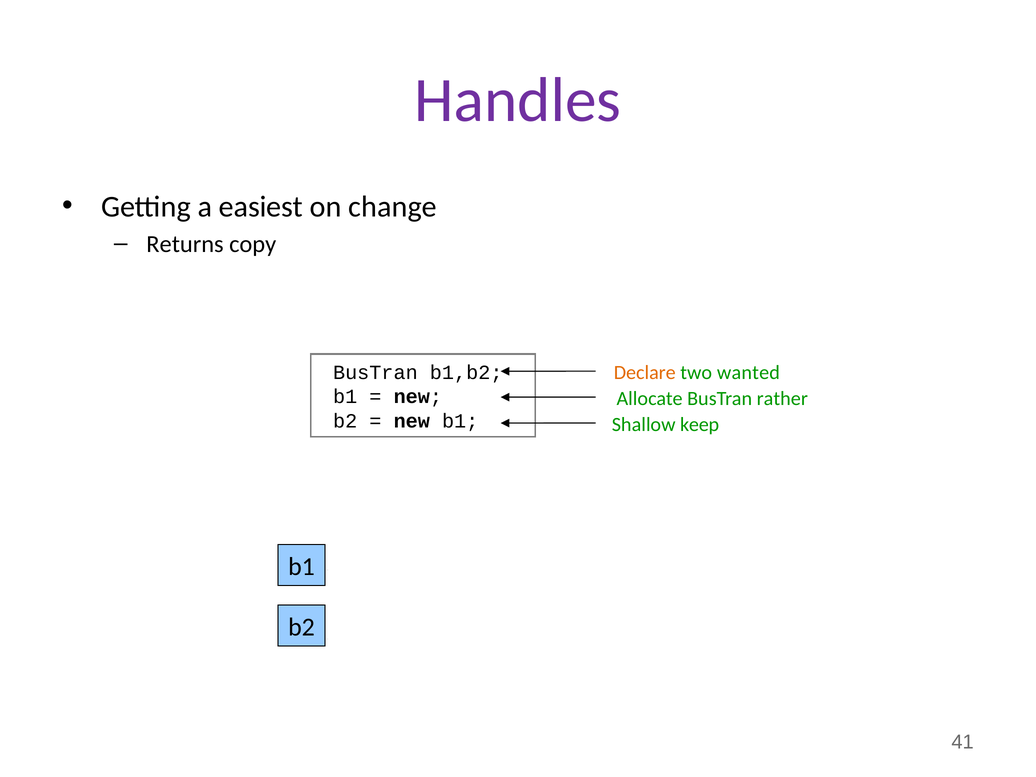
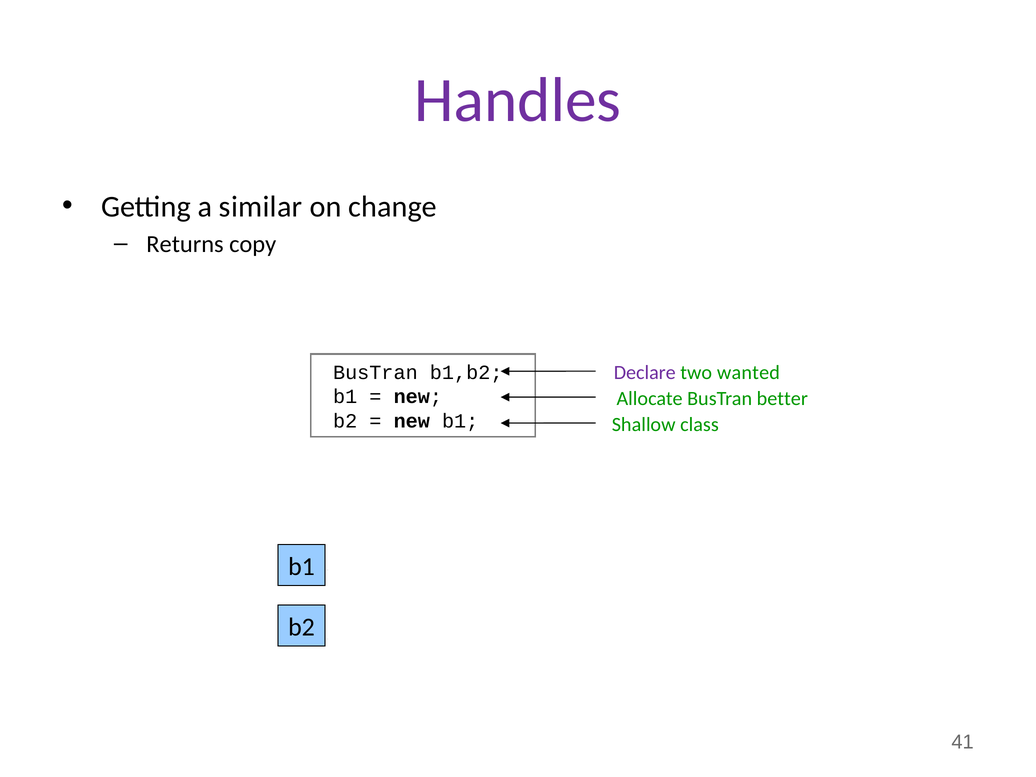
easiest: easiest -> similar (261, 207)
Declare colour: orange -> purple (645, 373)
rather: rather -> better (782, 398)
keep: keep -> class (699, 424)
